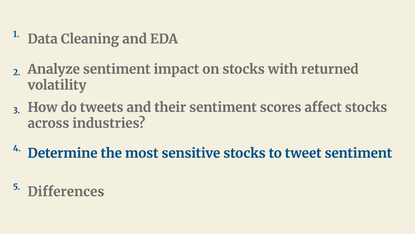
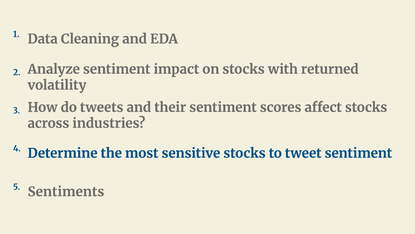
Differences: Differences -> Sentiments (66, 191)
